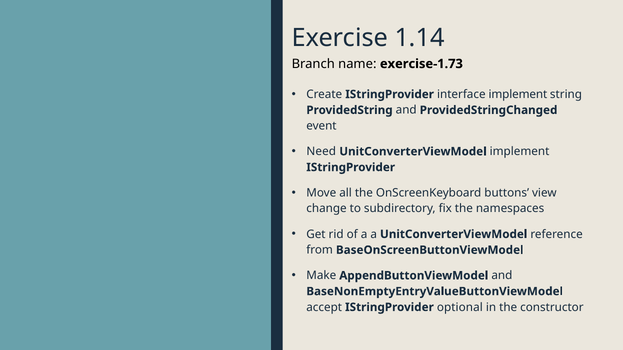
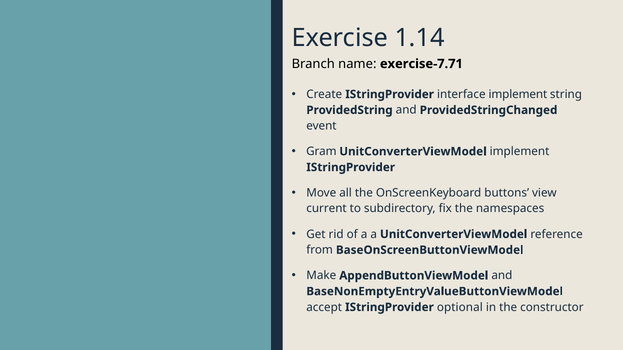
exercise-1.73: exercise-1.73 -> exercise-7.71 (421, 64)
Need: Need -> Gram (321, 152)
change: change -> current (326, 209)
